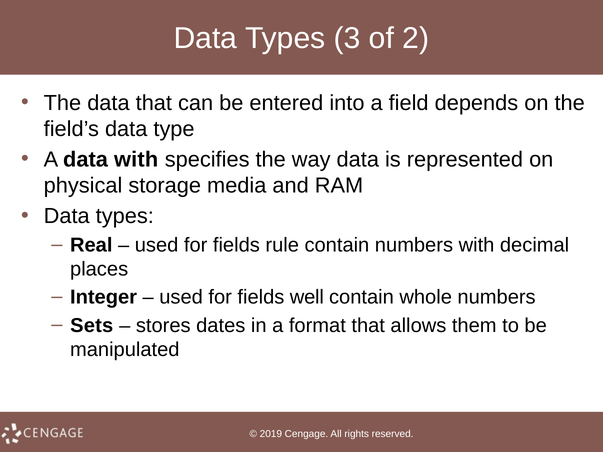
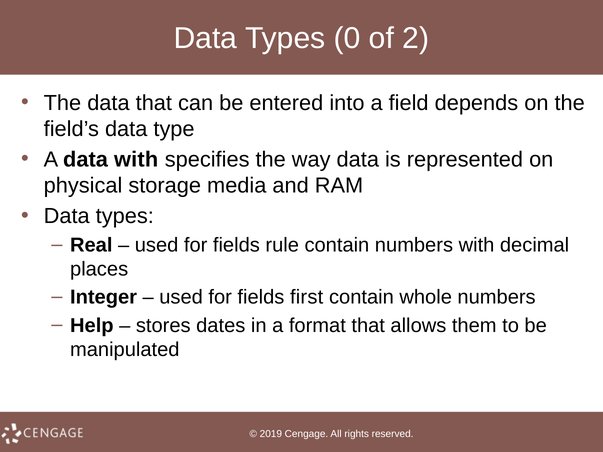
3: 3 -> 0 (347, 38)
well: well -> first (307, 297)
Sets: Sets -> Help (92, 326)
